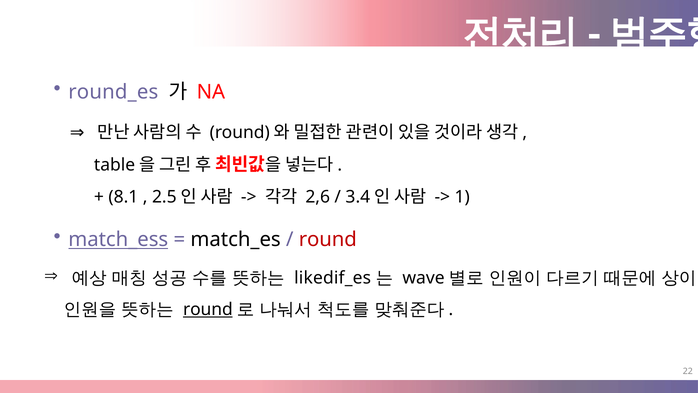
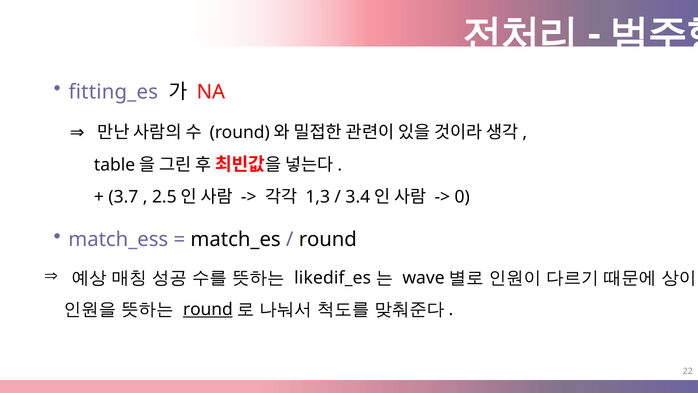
round_es: round_es -> fitting_es (113, 92)
8.1: 8.1 -> 3.7 (123, 197)
2,6: 2,6 -> 1,3 (318, 197)
1: 1 -> 0 (462, 197)
match_ess underline: present -> none (118, 239)
round colour: red -> black (328, 239)
